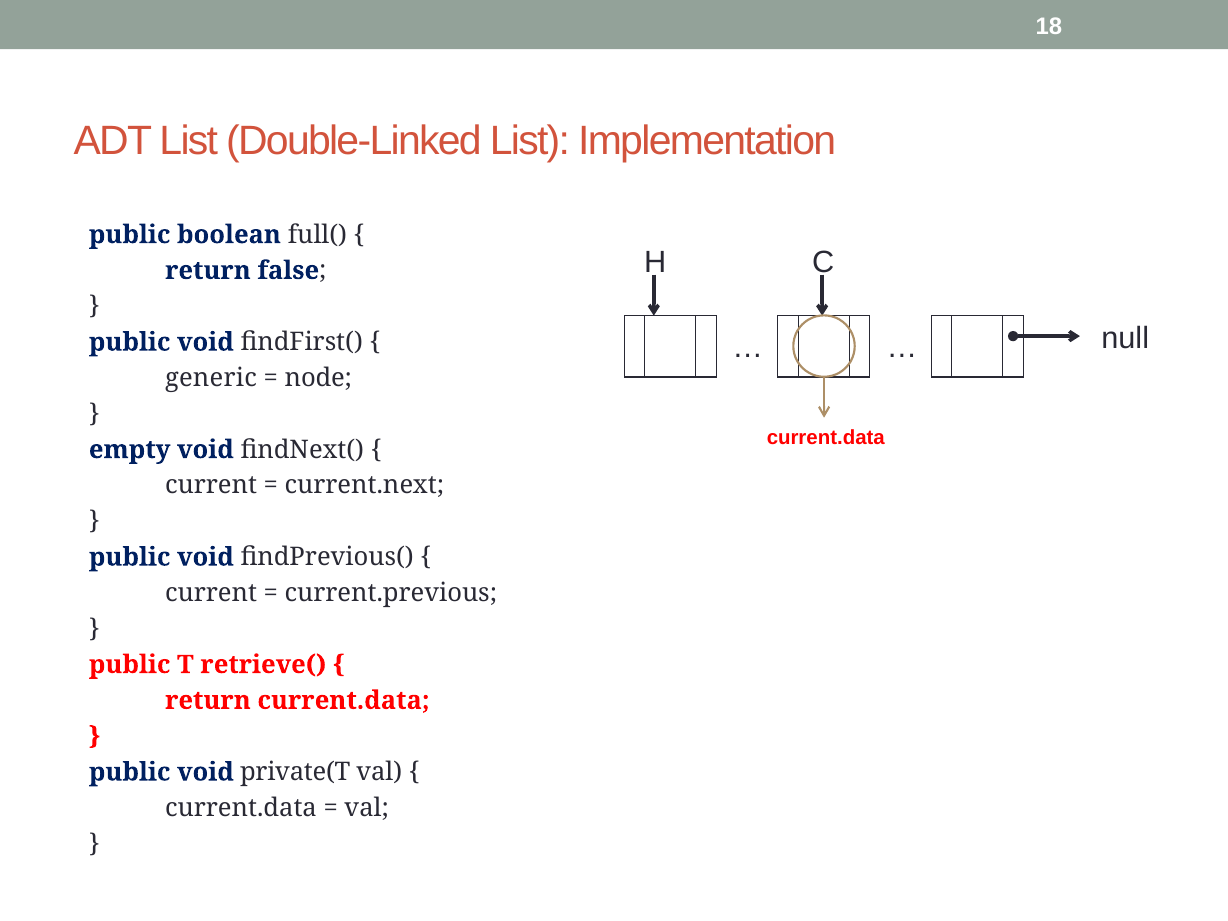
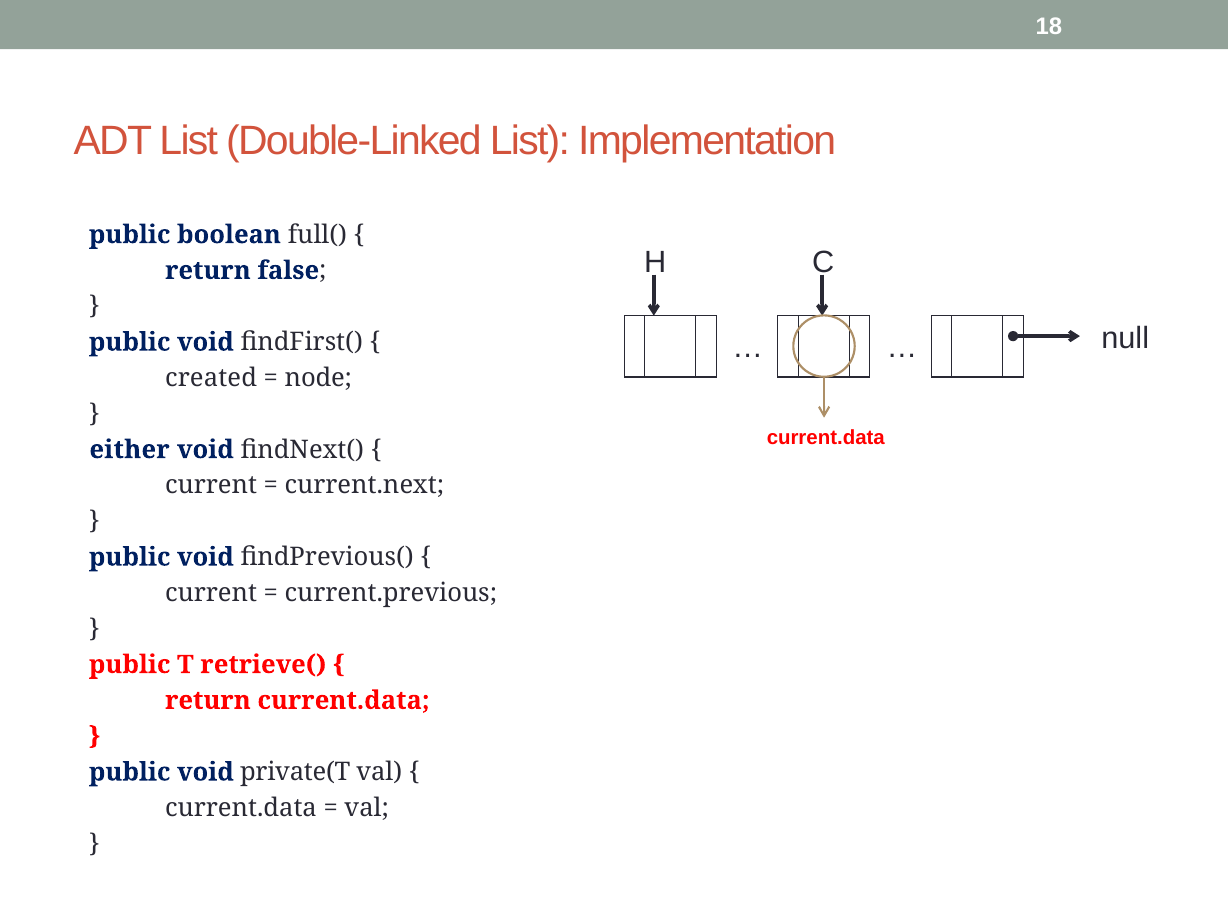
generic: generic -> created (211, 378)
empty: empty -> either (130, 450)
